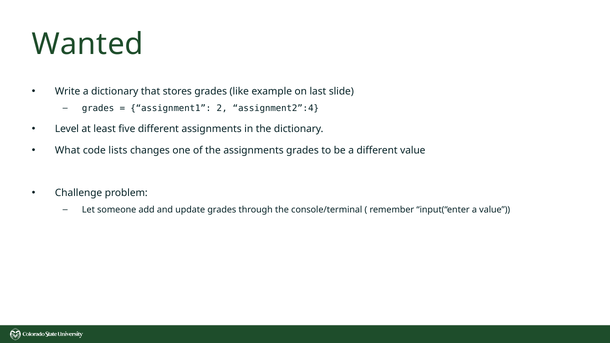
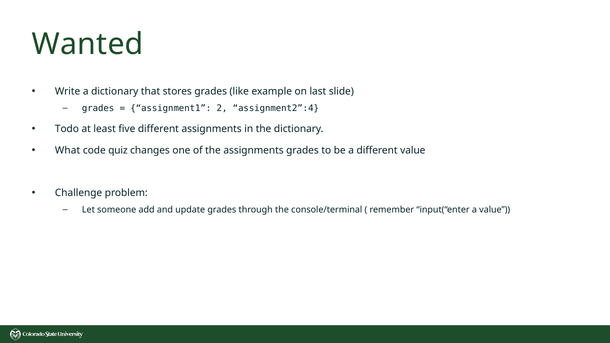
Level: Level -> Todo (67, 129)
lists: lists -> quiz (118, 150)
